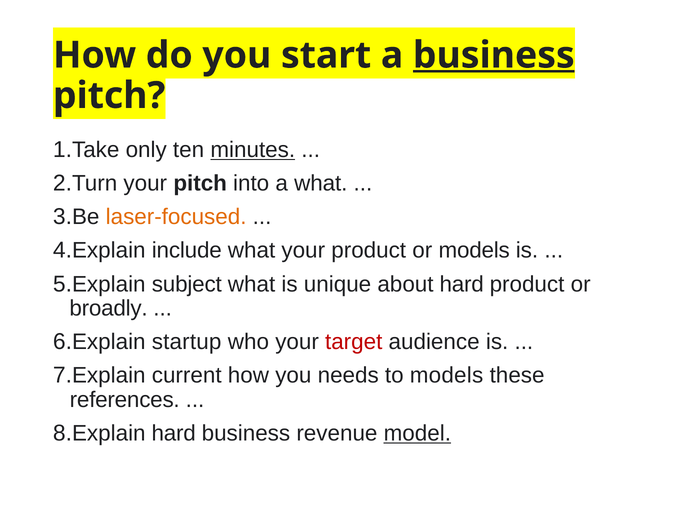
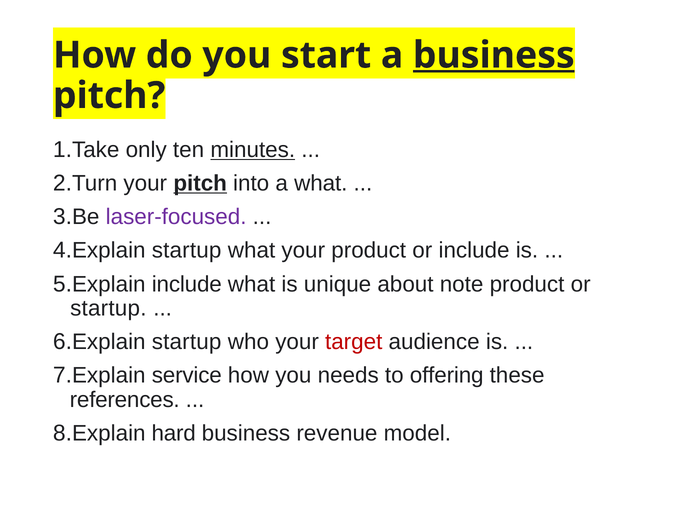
pitch underline: none -> present (200, 183)
laser-focused colour: orange -> purple (176, 217)
include: include -> startup (187, 250)
or models: models -> include (474, 250)
subject: subject -> include (187, 284)
about hard: hard -> note (462, 284)
broadly: broadly -> startup (108, 308)
current: current -> service (187, 375)
to models: models -> offering (447, 375)
model underline: present -> none (417, 433)
